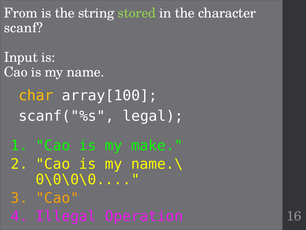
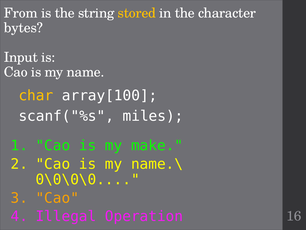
stored colour: light green -> yellow (137, 13)
scanf: scanf -> bytes (23, 28)
legal: legal -> miles (153, 116)
